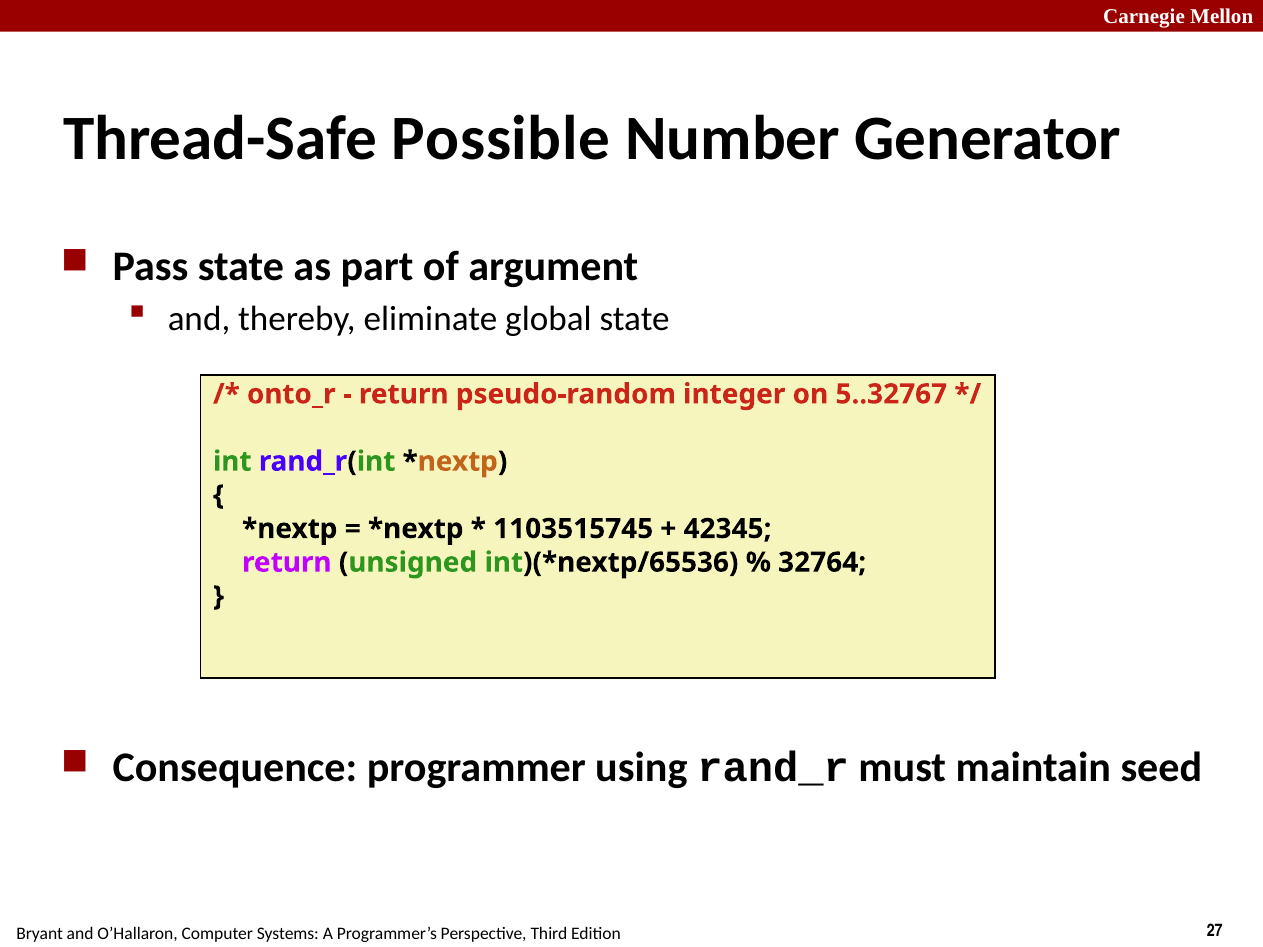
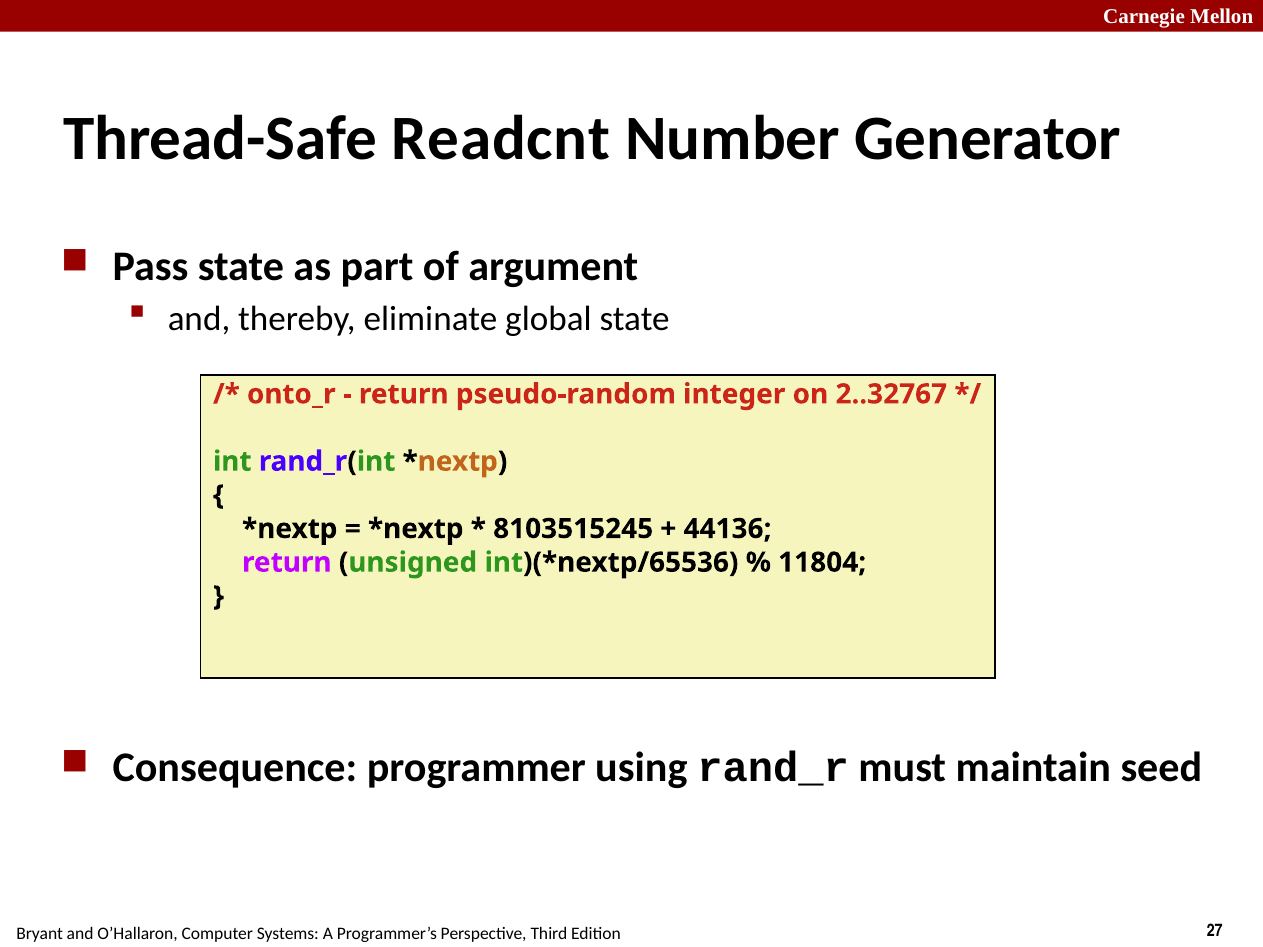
Possible: Possible -> Readcnt (501, 138)
5..32767: 5..32767 -> 2..32767 (891, 394)
1103515745: 1103515745 -> 8103515245 (573, 529)
42345: 42345 -> 44136 (728, 529)
32764: 32764 -> 11804 (822, 563)
